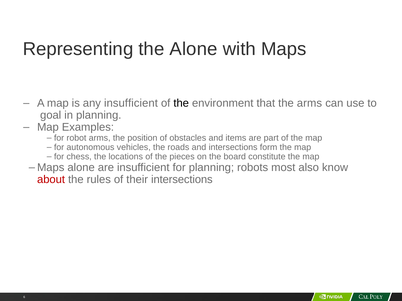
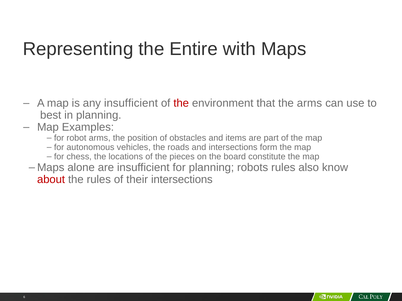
the Alone: Alone -> Entire (194, 49)
the colour: black -> red (181, 103)
goal: goal -> best (51, 115)
robots most: most -> rules (283, 168)
